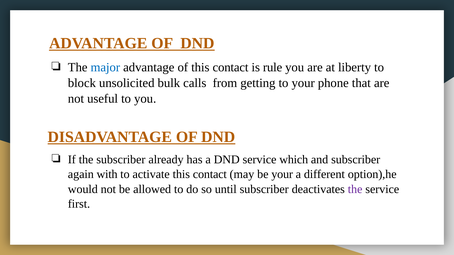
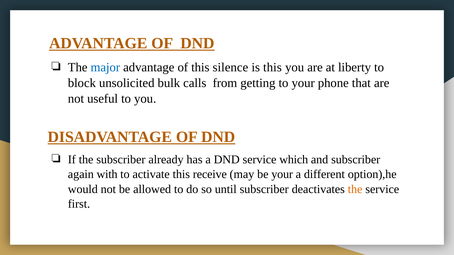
of this contact: contact -> silence (230, 67)
is rule: rule -> this (272, 67)
activate this contact: contact -> receive (210, 175)
the colour: purple -> orange (355, 189)
